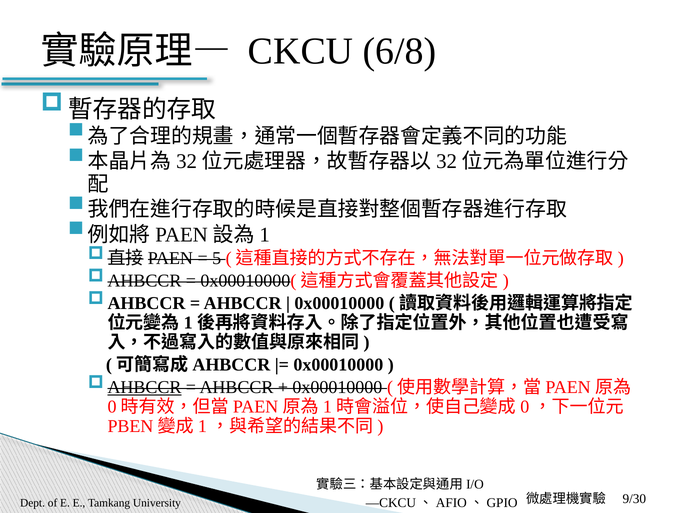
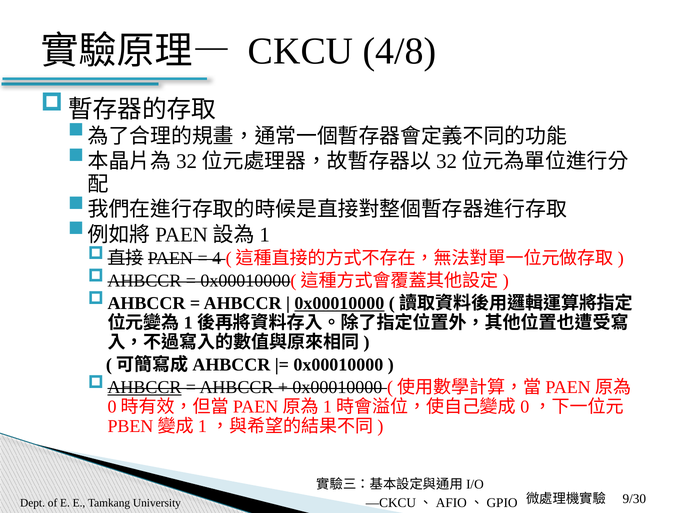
6/8: 6/8 -> 4/8 (399, 51)
5: 5 -> 4 (217, 258)
0x00010000 underline: none -> present (339, 303)
